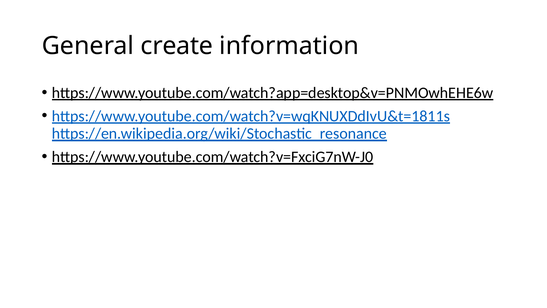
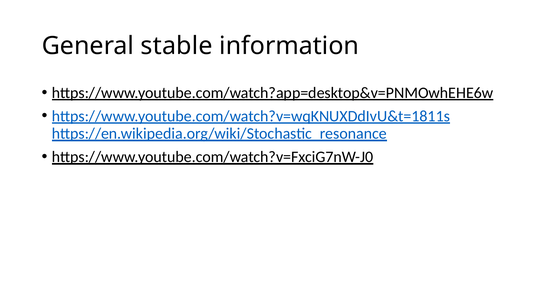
create: create -> stable (177, 46)
